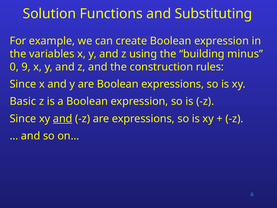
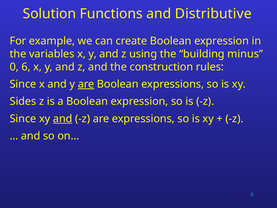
Substituting: Substituting -> Distributive (213, 14)
0 9: 9 -> 6 (26, 67)
are underline: none -> present (86, 84)
Basic: Basic -> Sides (23, 101)
